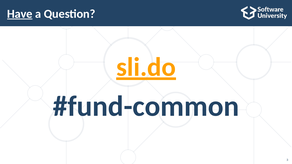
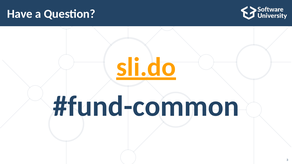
Have underline: present -> none (20, 14)
